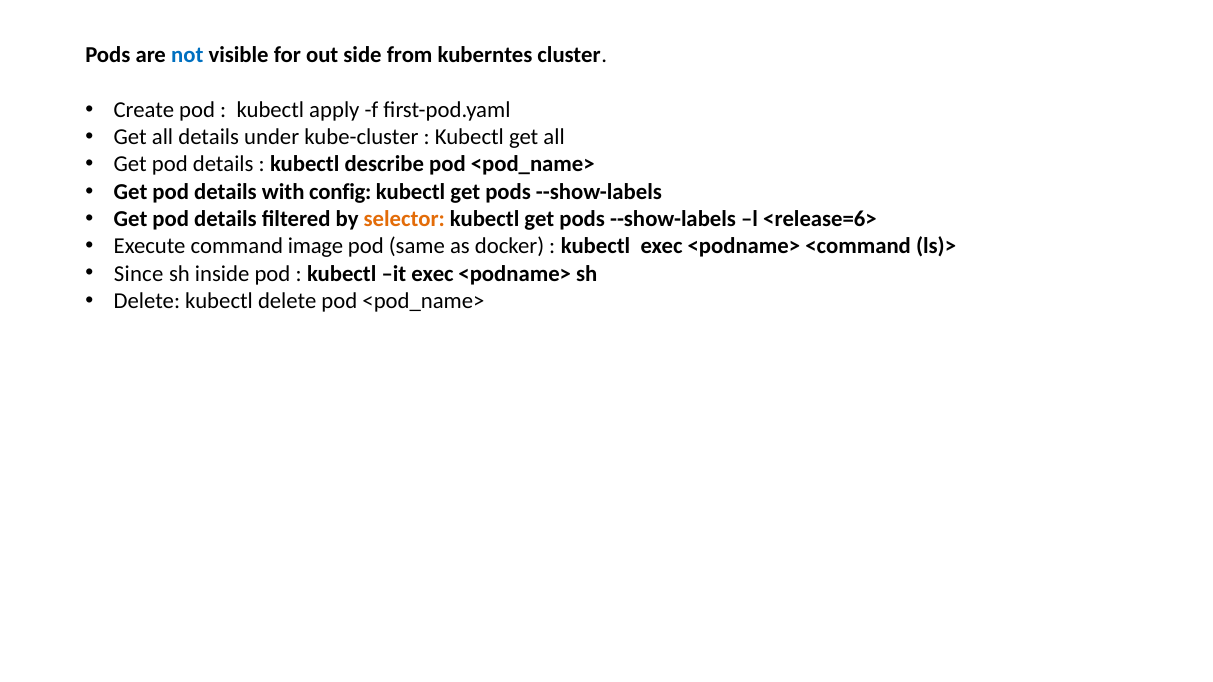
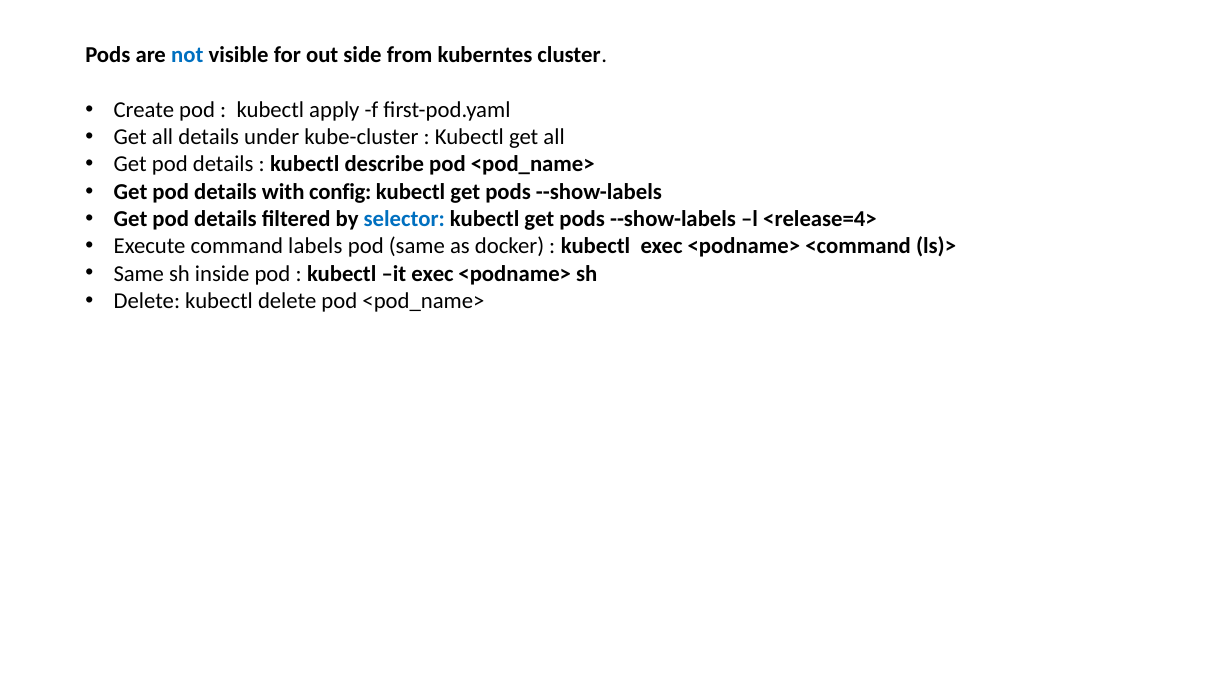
selector colour: orange -> blue (404, 219)
<release=6>: <release=6> -> <release=4> (820, 219)
image: image -> labels (315, 246)
Since: Since -> Same (139, 274)
